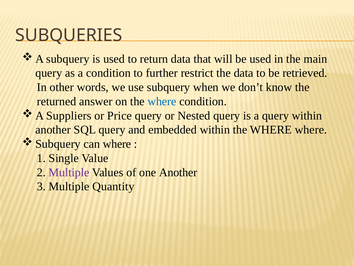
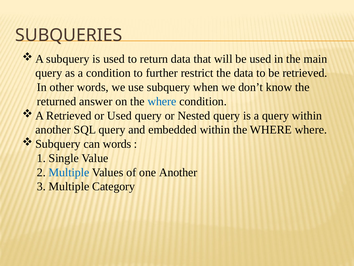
Suppliers: Suppliers -> Retrieved (69, 115)
or Price: Price -> Used (120, 115)
can where: where -> words (117, 144)
Multiple colour: purple -> blue (69, 172)
Quantity: Quantity -> Category (114, 186)
